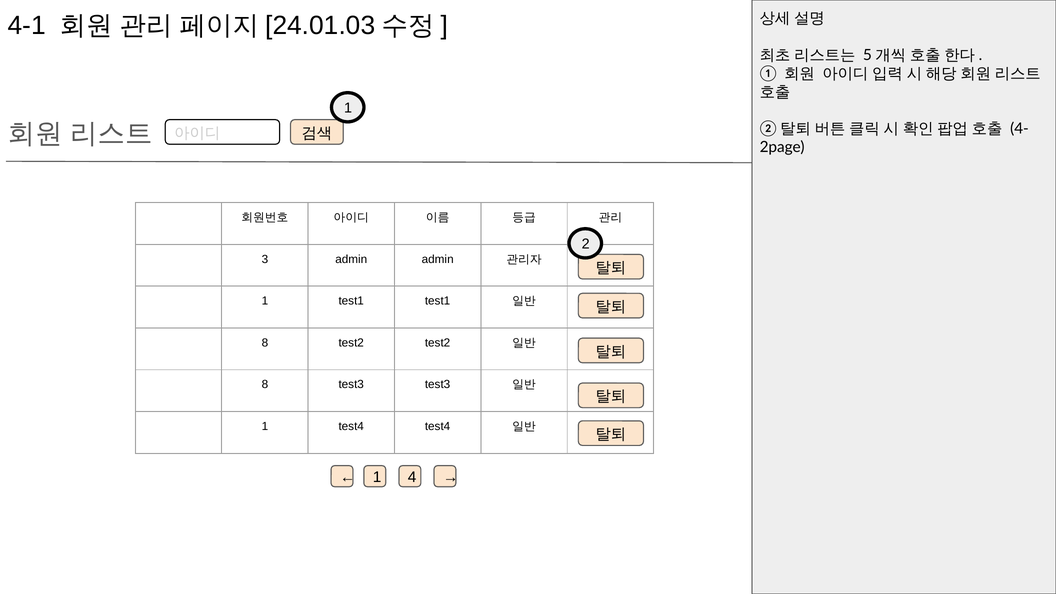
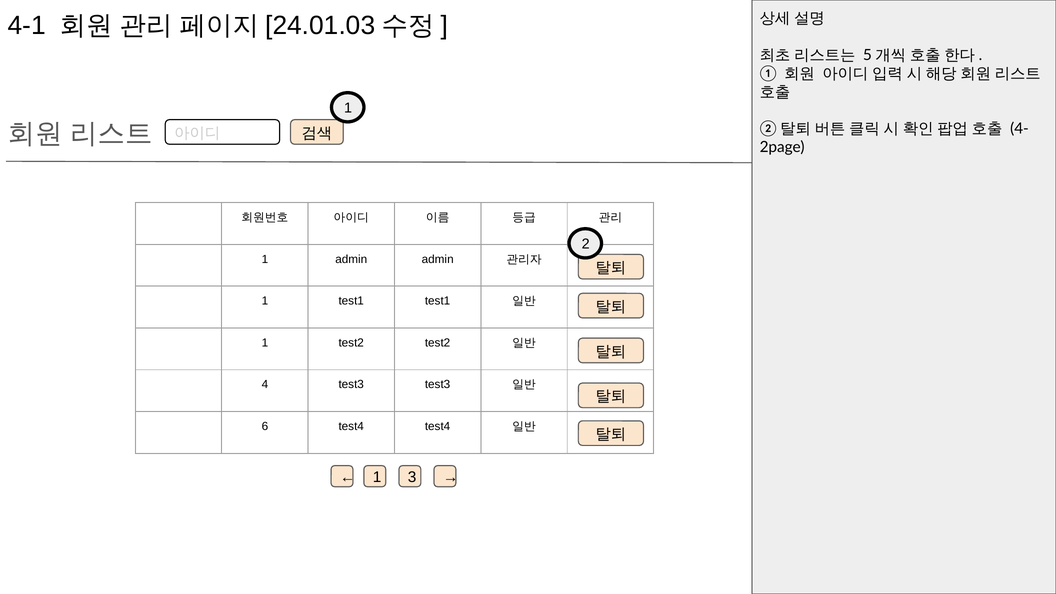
3: 3 -> 1 (265, 259)
8: 8 -> 1 (265, 343)
8: 8 -> 4 (265, 385)
1: 1 -> 6 (265, 426)
4: 4 -> 3 (412, 477)
